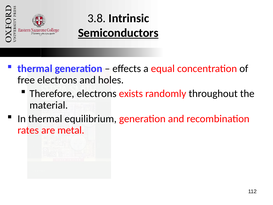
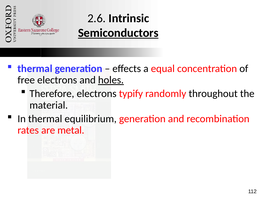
3.8: 3.8 -> 2.6 (97, 18)
holes underline: none -> present (111, 80)
exists: exists -> typify (131, 94)
